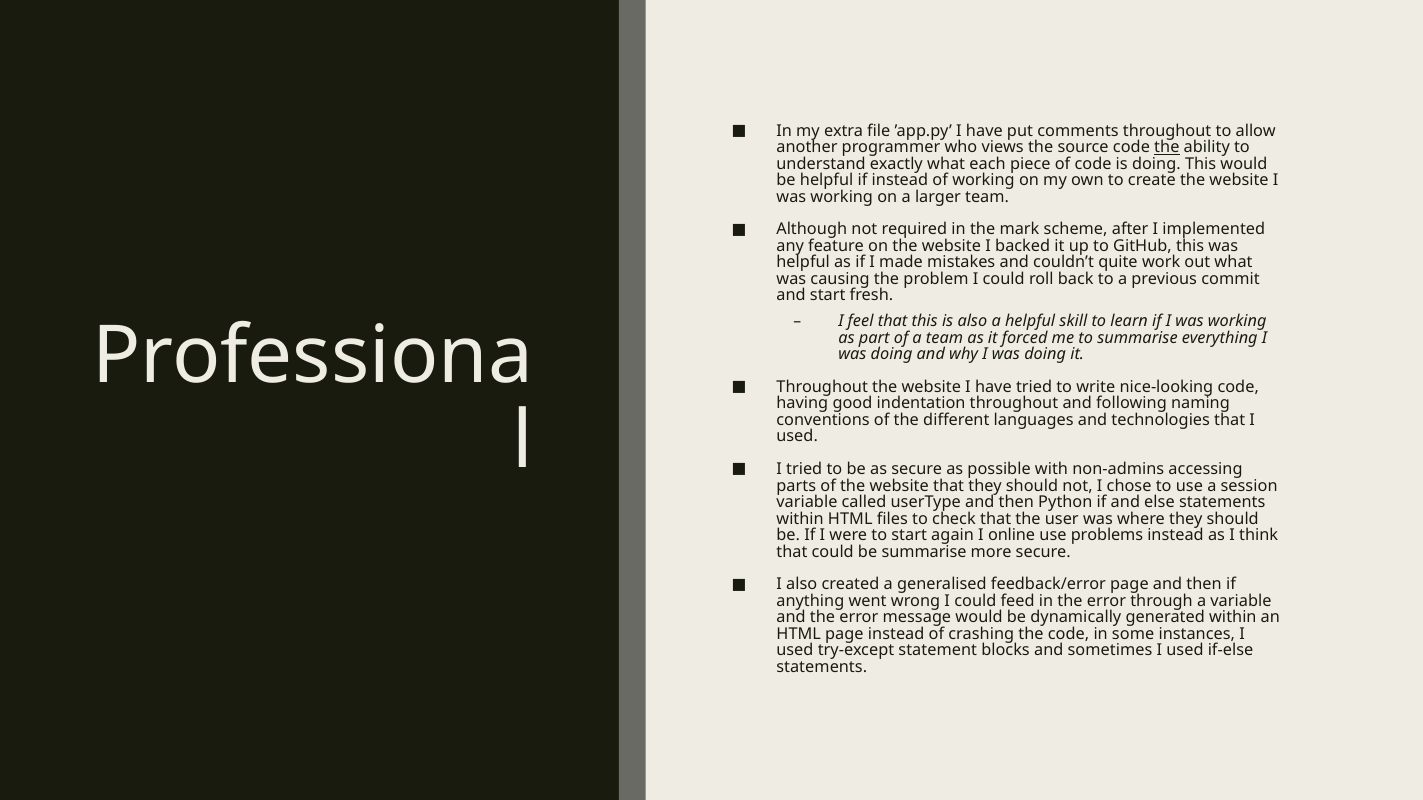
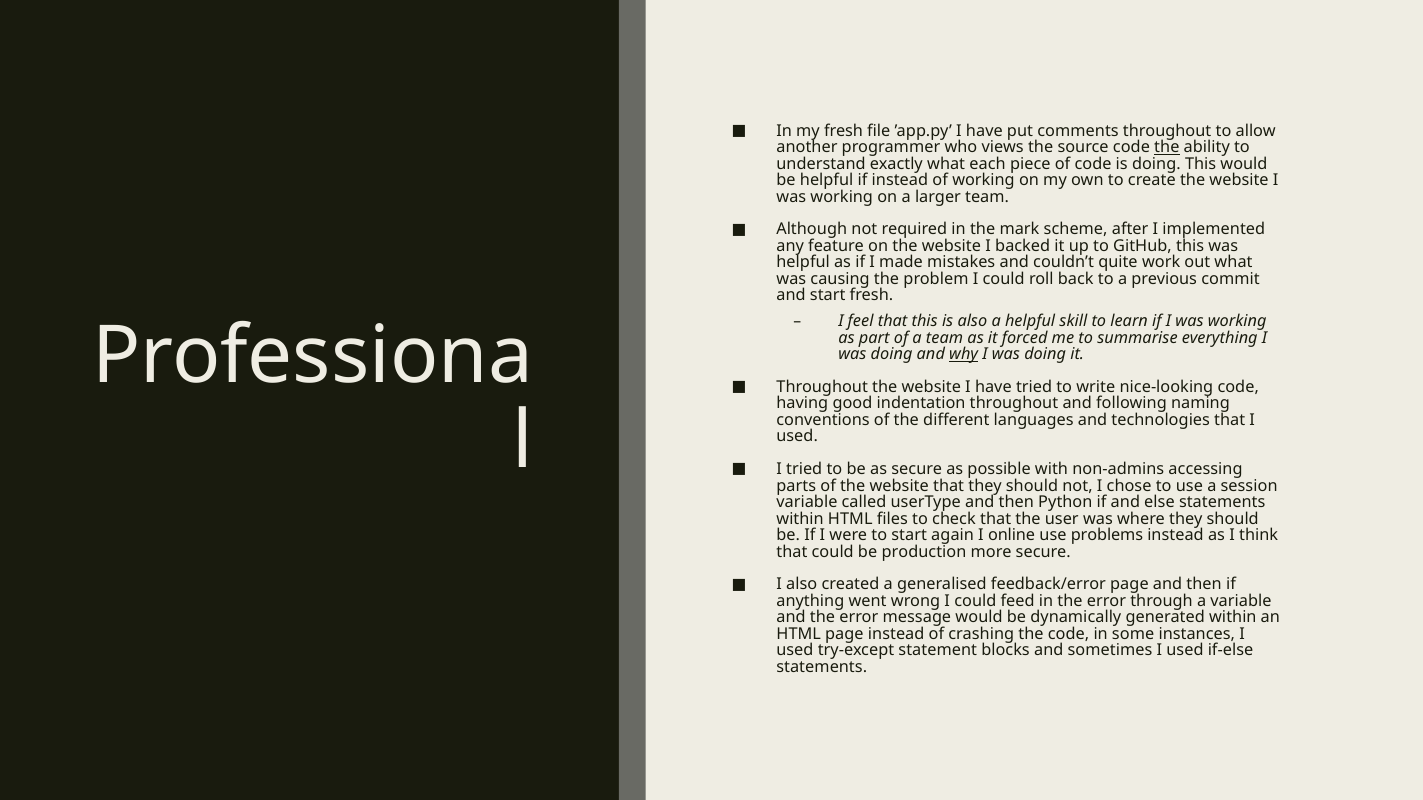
my extra: extra -> fresh (844, 131)
why underline: none -> present (964, 355)
be summarise: summarise -> production (924, 552)
